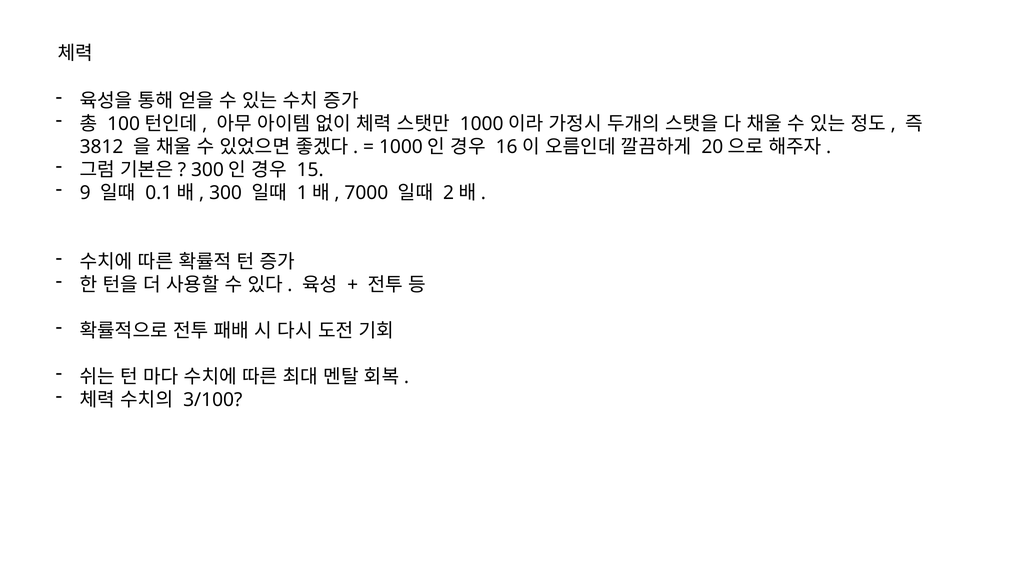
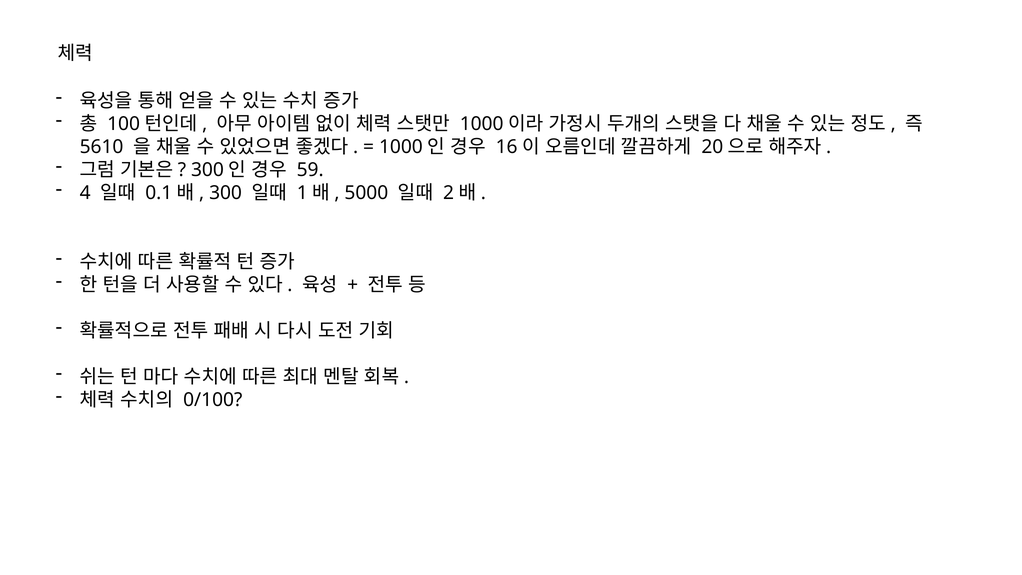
3812: 3812 -> 5610 (102, 147)
15: 15 -> 59 (310, 170)
9: 9 -> 4 (85, 193)
7000: 7000 -> 5000 (366, 193)
3/100: 3/100 -> 0/100 (213, 400)
